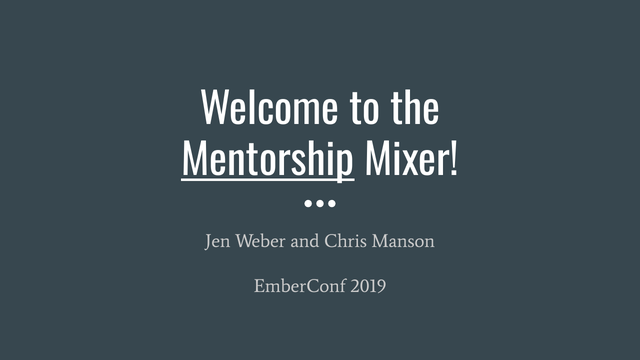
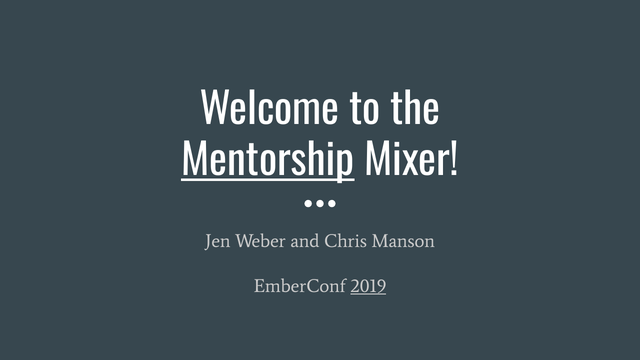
2019 underline: none -> present (368, 286)
